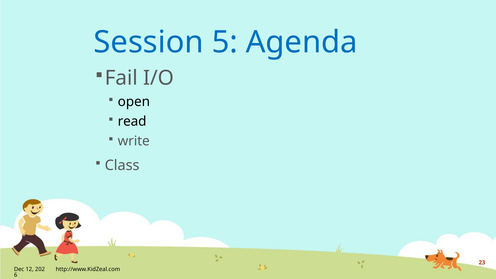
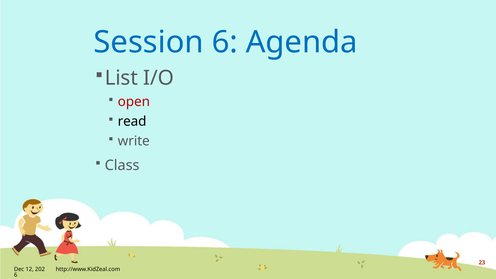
Session 5: 5 -> 6 (225, 42)
Fail: Fail -> List (121, 78)
open colour: black -> red (134, 102)
